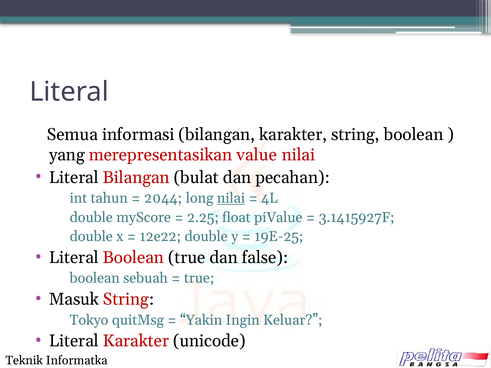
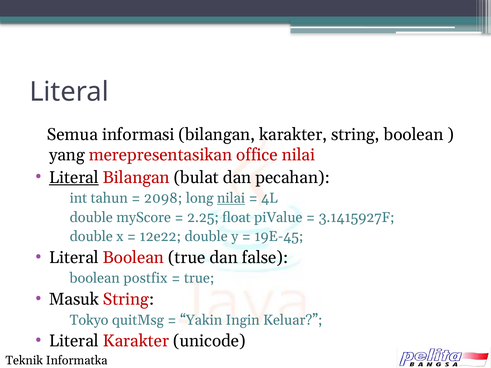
value: value -> office (257, 155)
Literal underline: none -> present (74, 178)
2044: 2044 -> 2098 (163, 198)
19E-25: 19E-25 -> 19E-45 (279, 237)
sebuah: sebuah -> postfix (145, 278)
